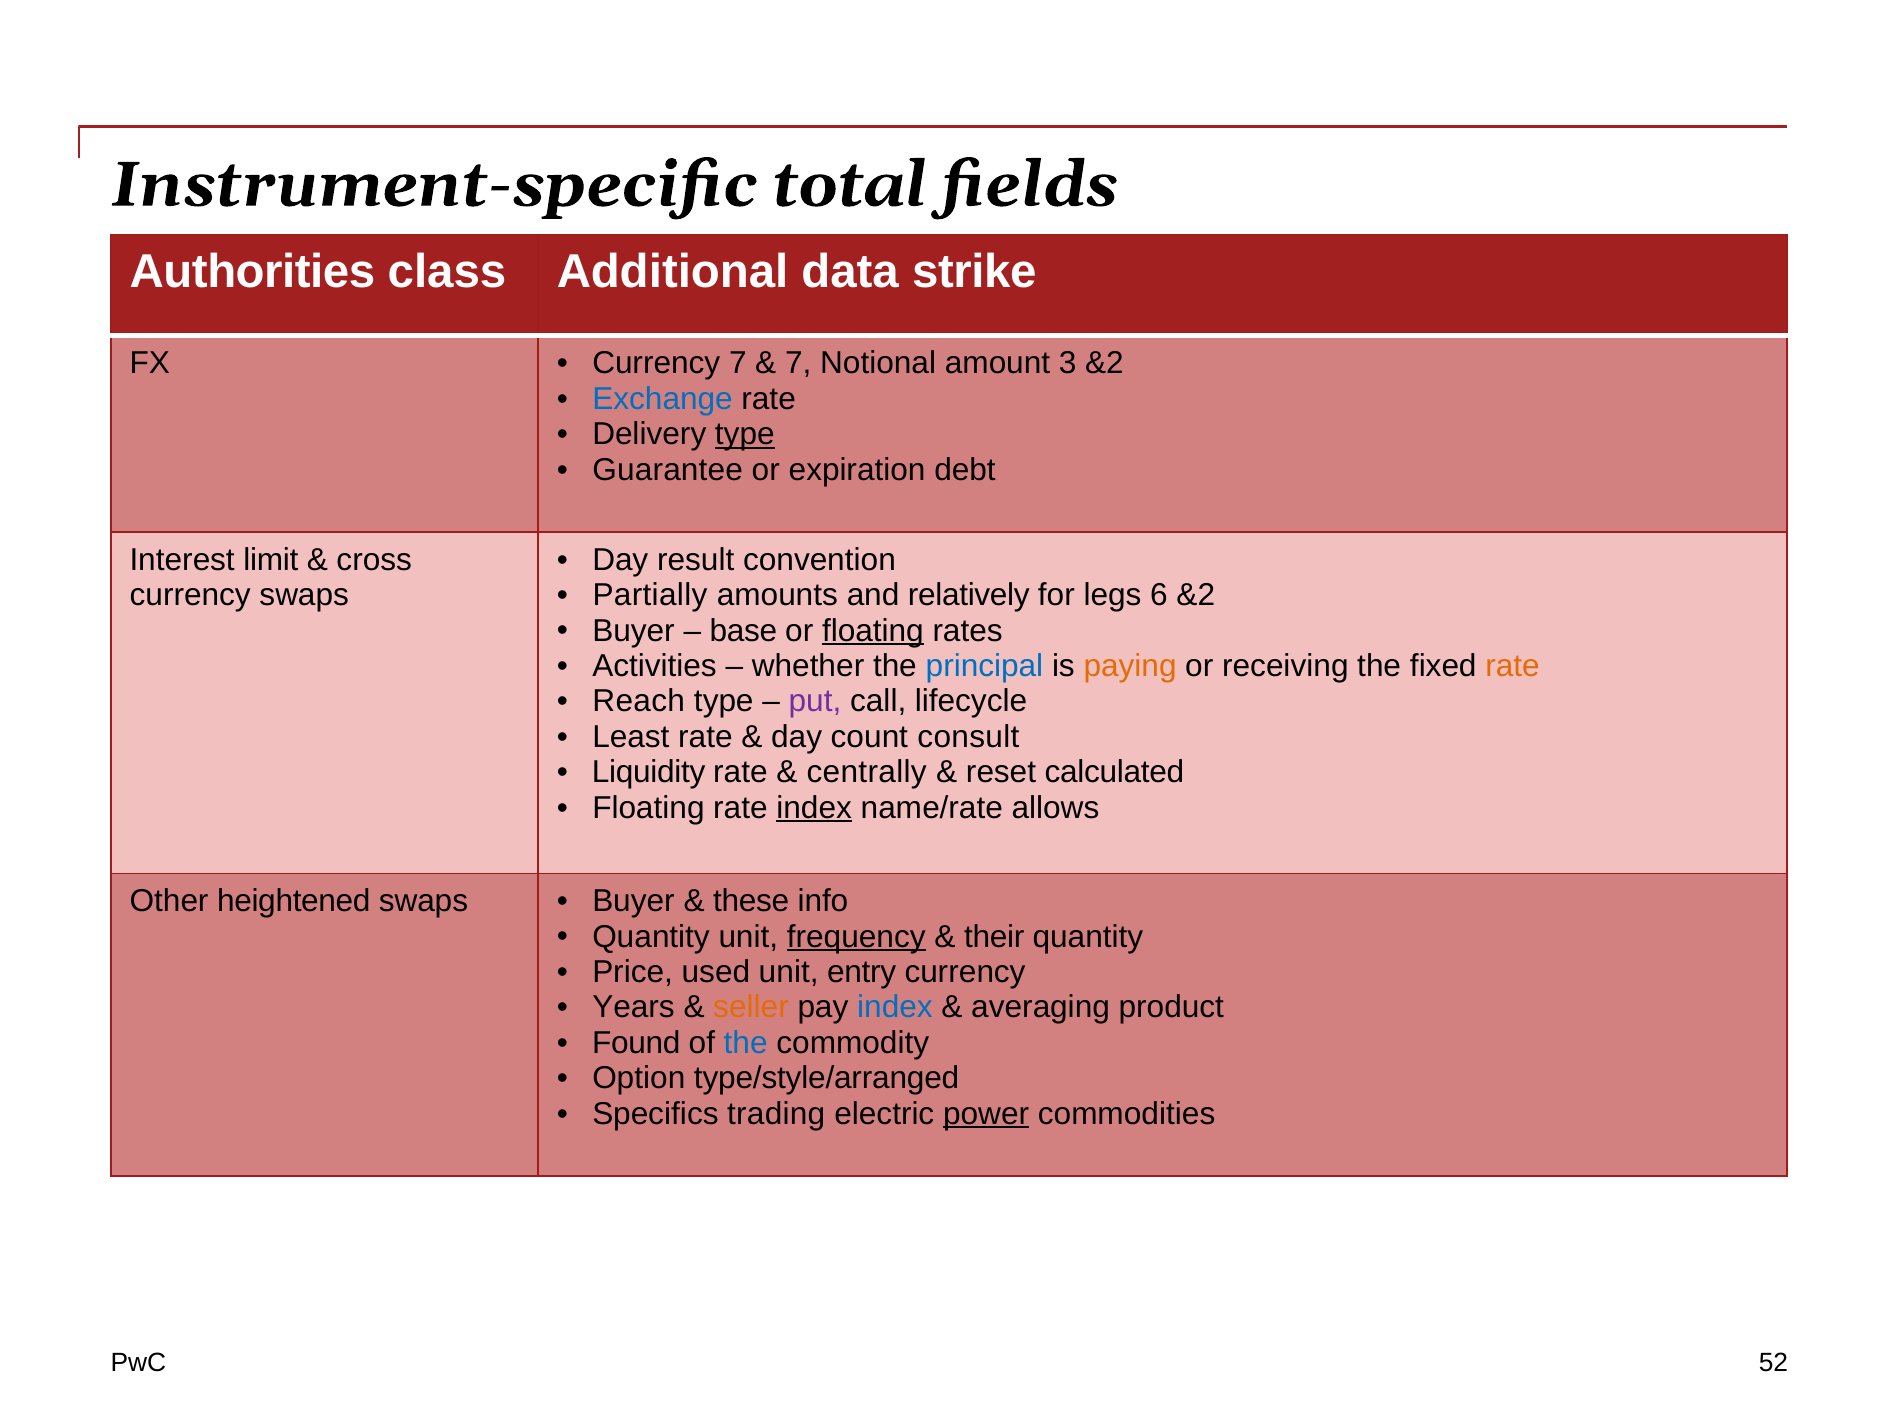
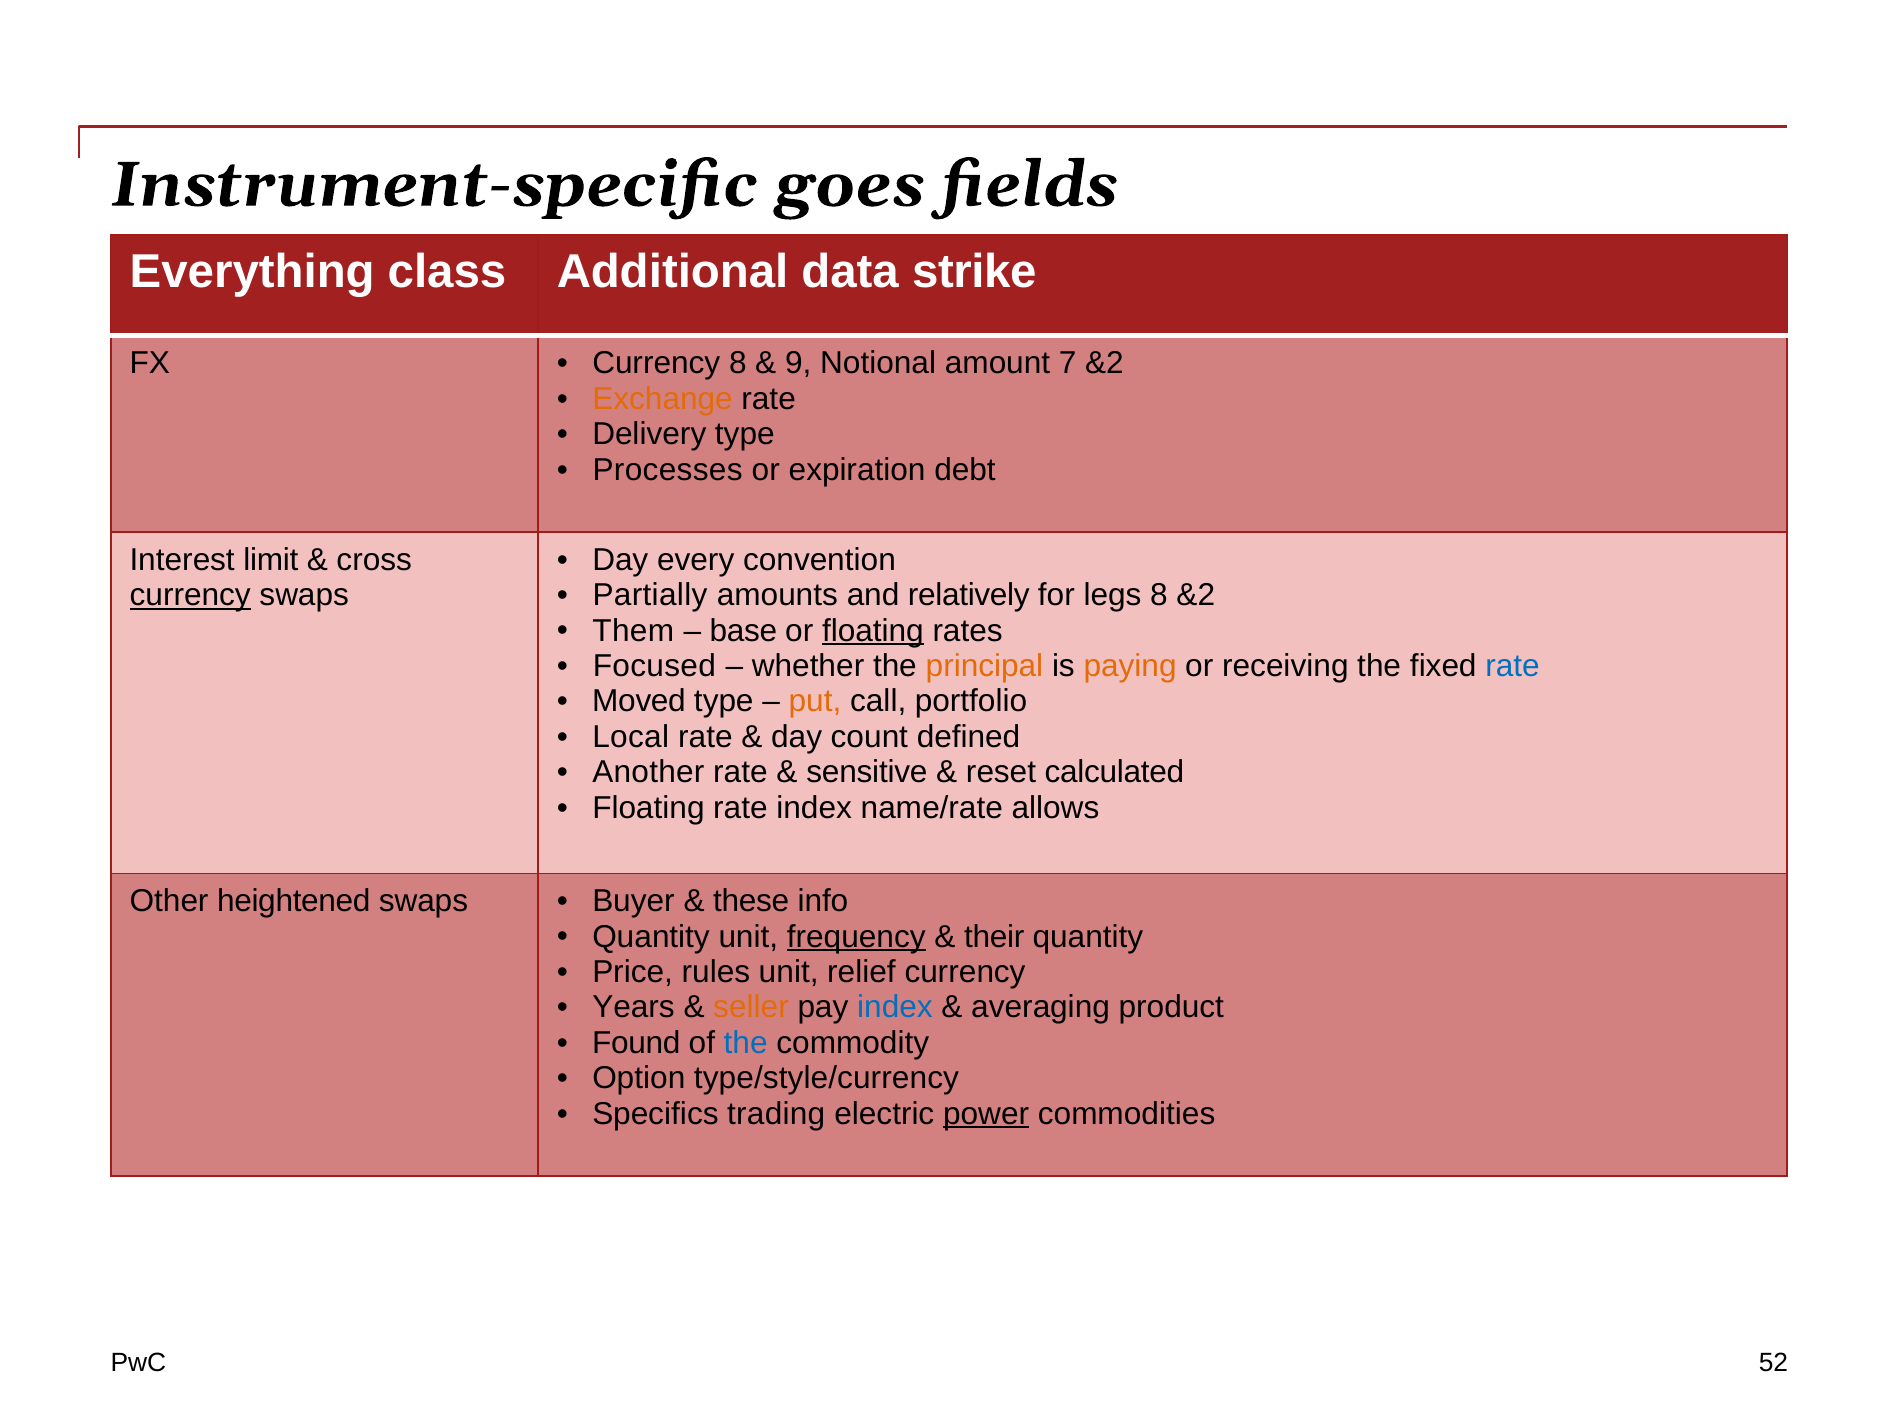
total: total -> goes (849, 185)
Authorities: Authorities -> Everything (252, 272)
Currency 7: 7 -> 8 (738, 363)
7: 7 -> 9 (798, 363)
3: 3 -> 7 (1068, 363)
Exchange colour: blue -> orange (663, 399)
type underline: present -> none (745, 434)
Guarantee: Guarantee -> Processes (668, 470)
result: result -> every (696, 560)
legs 6: 6 -> 8 (1159, 595)
currency underline: none -> present (190, 595)
Buyer: Buyer -> Them (633, 630)
Activities: Activities -> Focused (654, 666)
principal colour: blue -> orange (984, 666)
rate colour: orange -> blue (1513, 666)
Reach: Reach -> Moved (639, 701)
put colour: purple -> orange (815, 701)
lifecycle: lifecycle -> portfolio (971, 701)
Least: Least -> Local (631, 737)
consult: consult -> defined (969, 737)
Liquidity: Liquidity -> Another (648, 772)
centrally: centrally -> sensitive (867, 772)
index underline: present -> none (814, 808)
used: used -> rules (716, 972)
entry: entry -> relief (861, 972)
type/style/arranged: type/style/arranged -> type/style/currency (826, 1078)
